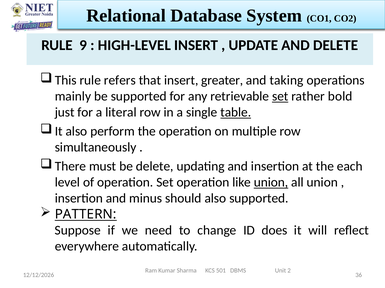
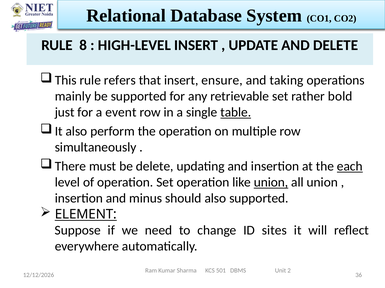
9: 9 -> 8 (83, 45)
greater: greater -> ensure (222, 81)
set underline: present -> none (280, 97)
literal: literal -> event (121, 113)
each underline: none -> present (350, 167)
PATTERN: PATTERN -> ELEMENT (86, 215)
does: does -> sites (274, 231)
